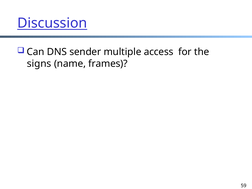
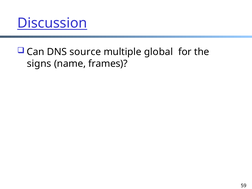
sender: sender -> source (85, 52)
access: access -> global (159, 52)
